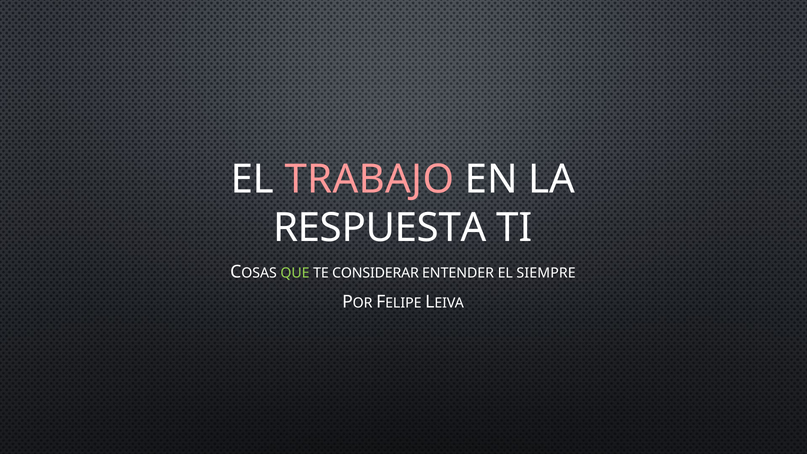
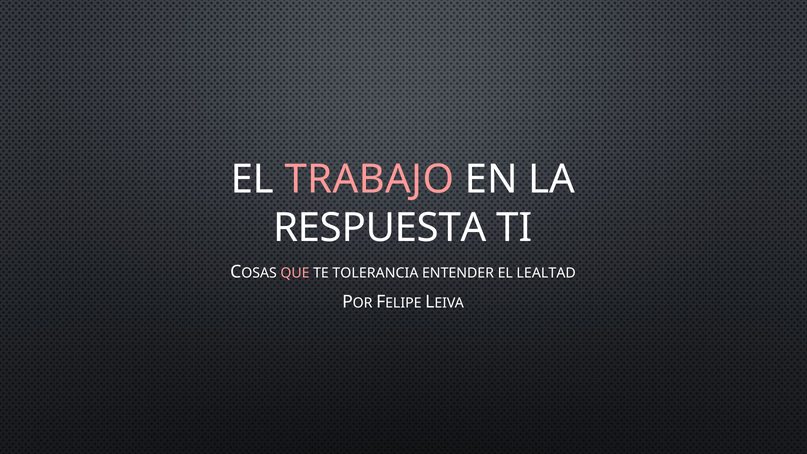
QUE colour: light green -> pink (295, 273)
CONSIDERAR: CONSIDERAR -> TOLERANCIA (375, 273)
SIEMPRE: SIEMPRE -> LEALTAD (546, 273)
